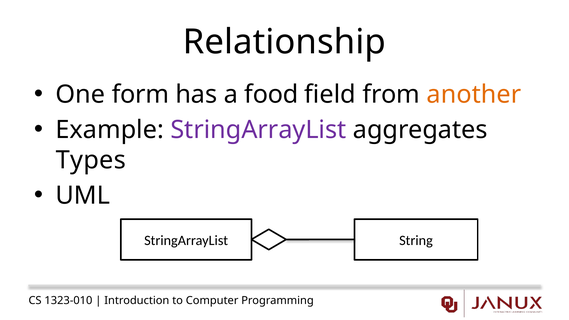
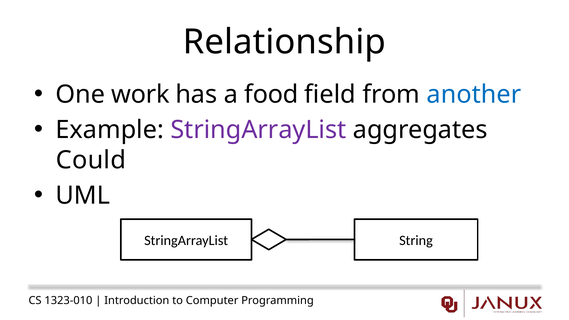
form: form -> work (140, 94)
another colour: orange -> blue (474, 94)
Types: Types -> Could (91, 160)
